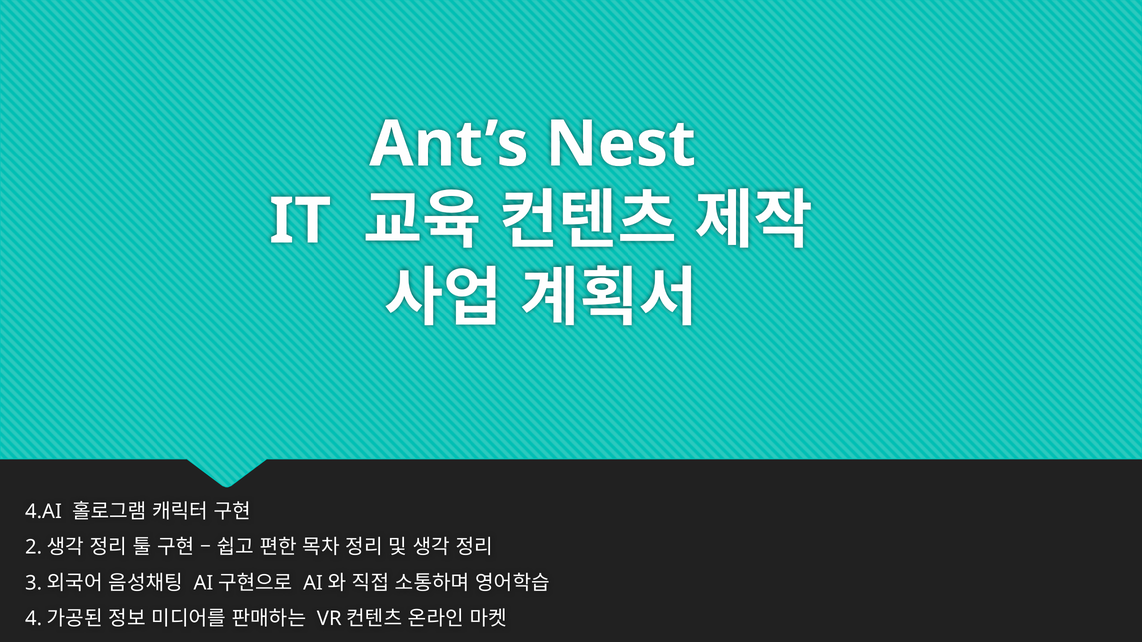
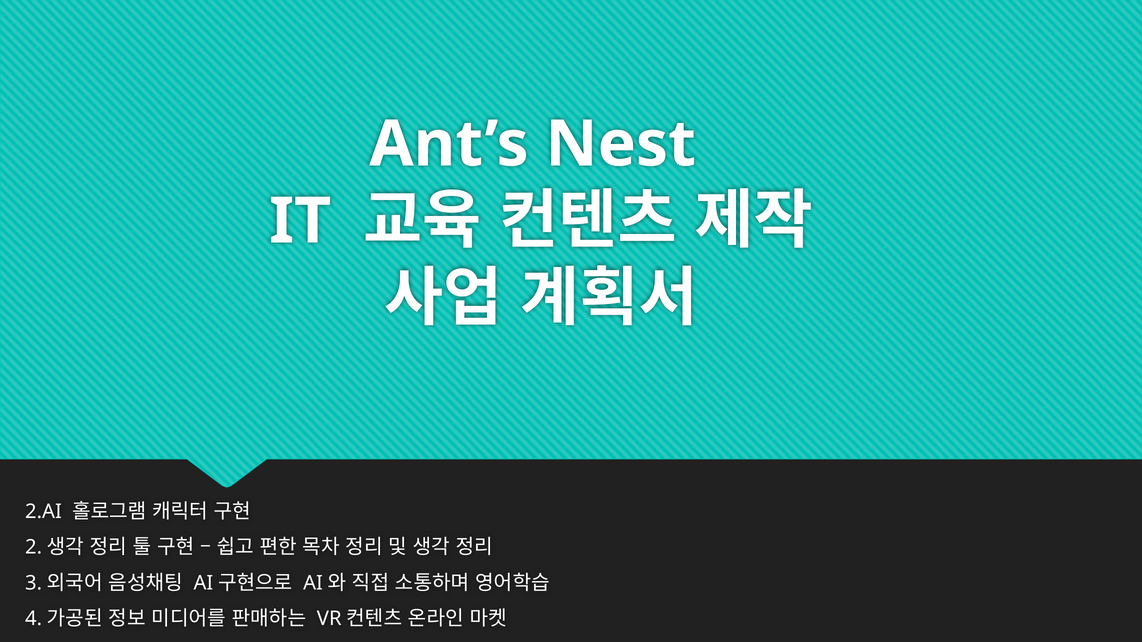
4.AI: 4.AI -> 2.AI (43, 512)
